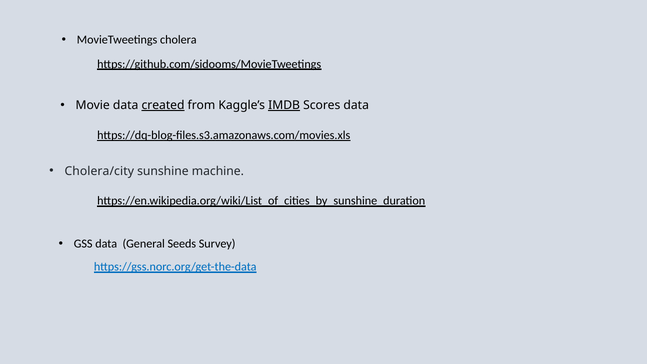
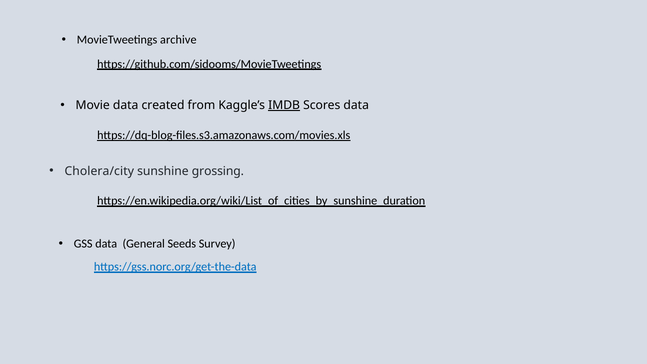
cholera: cholera -> archive (178, 40)
created underline: present -> none (163, 105)
machine: machine -> grossing (218, 171)
